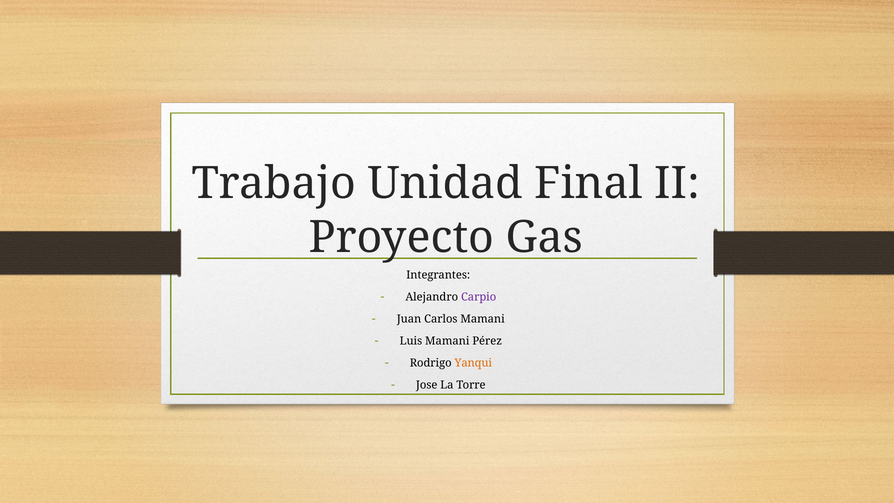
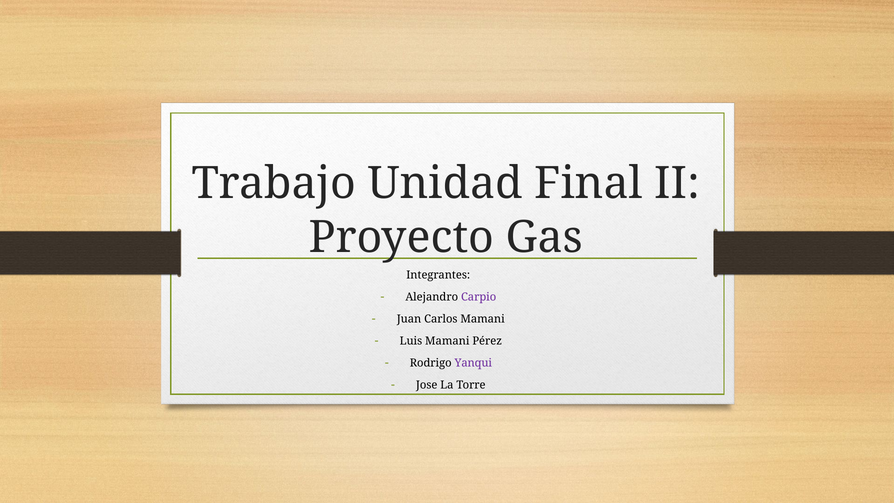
Yanqui colour: orange -> purple (473, 363)
